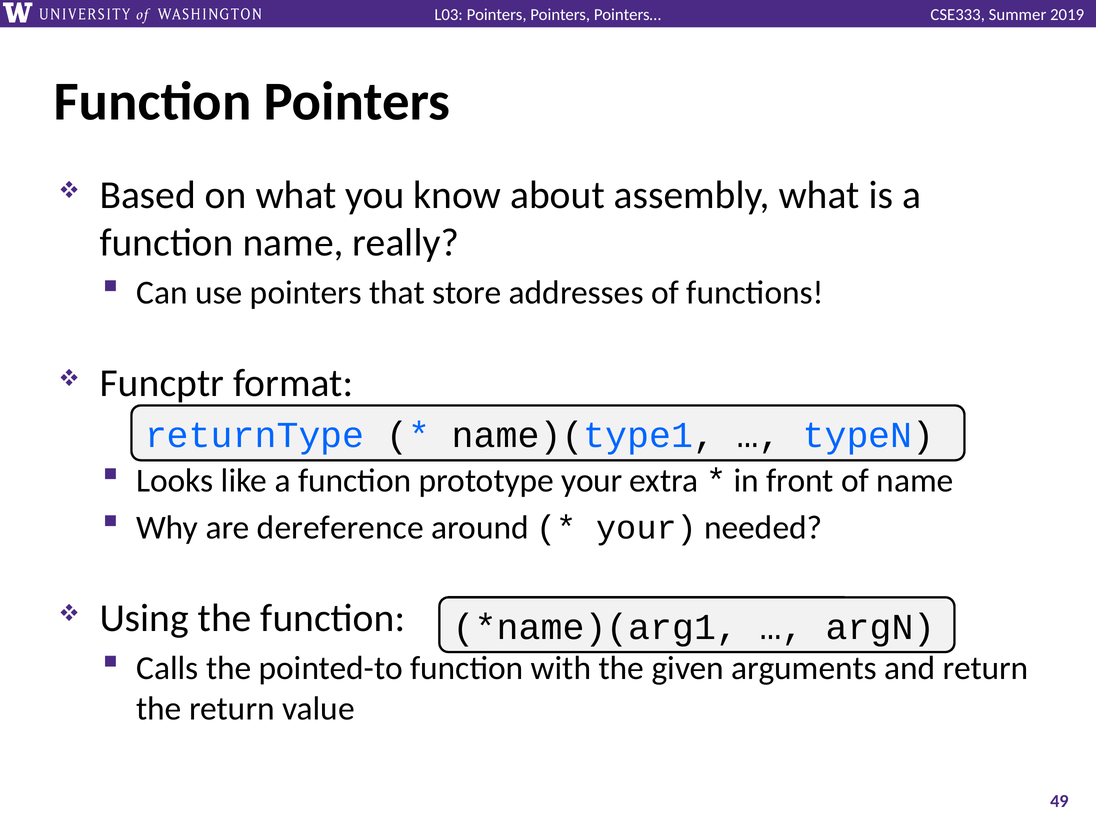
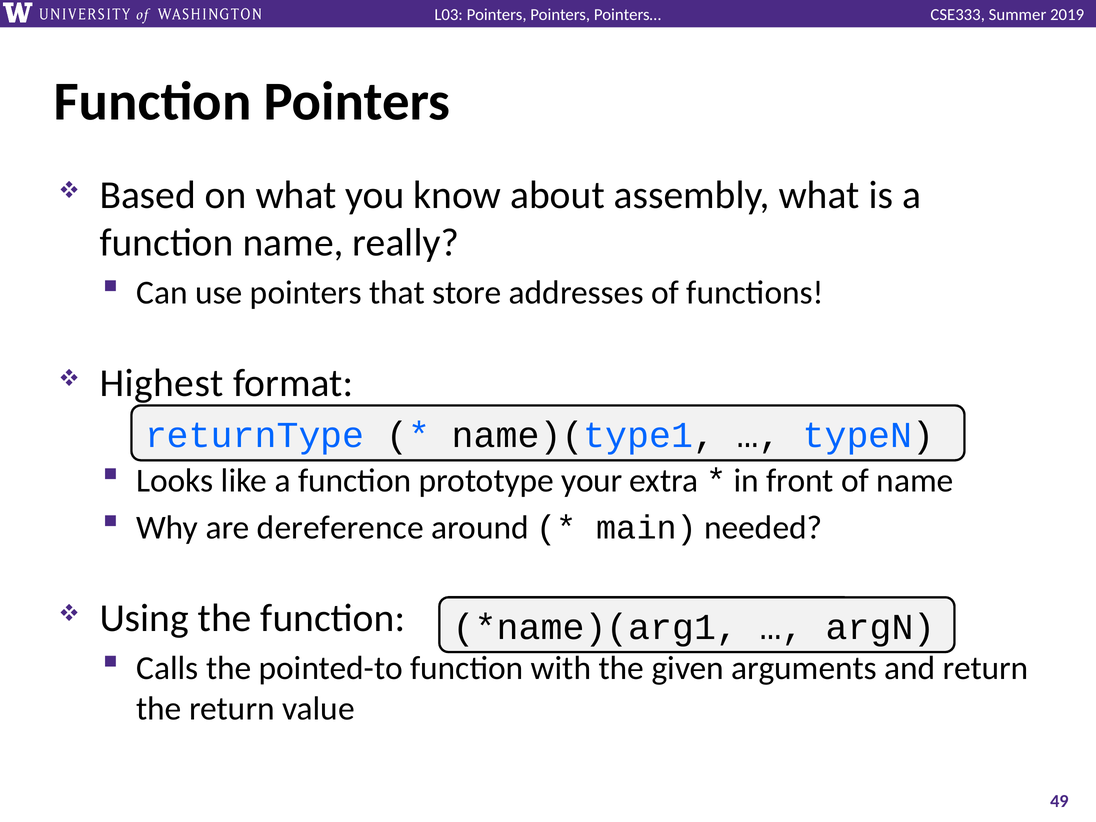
Funcptr: Funcptr -> Highest (162, 383)
your: your -> main (647, 528)
